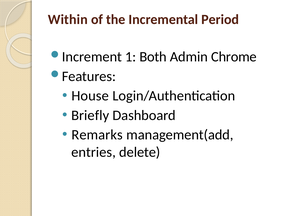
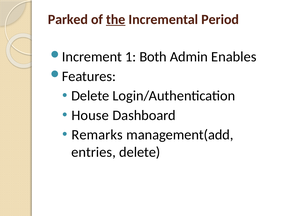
Within: Within -> Parked (68, 19)
the underline: none -> present (116, 19)
Chrome: Chrome -> Enables (234, 56)
House: House -> Delete (90, 95)
Briefly: Briefly -> House (90, 115)
